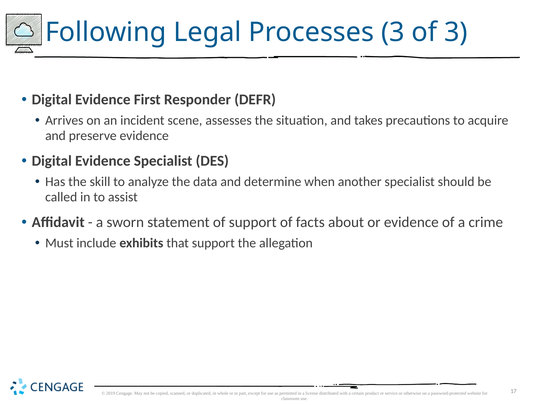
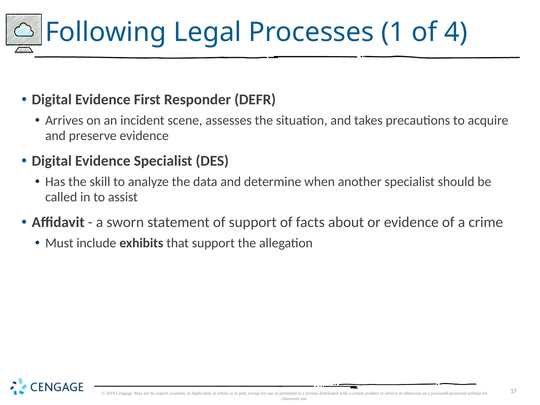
Processes 3: 3 -> 1 (393, 32)
of 3: 3 -> 4 (456, 32)
